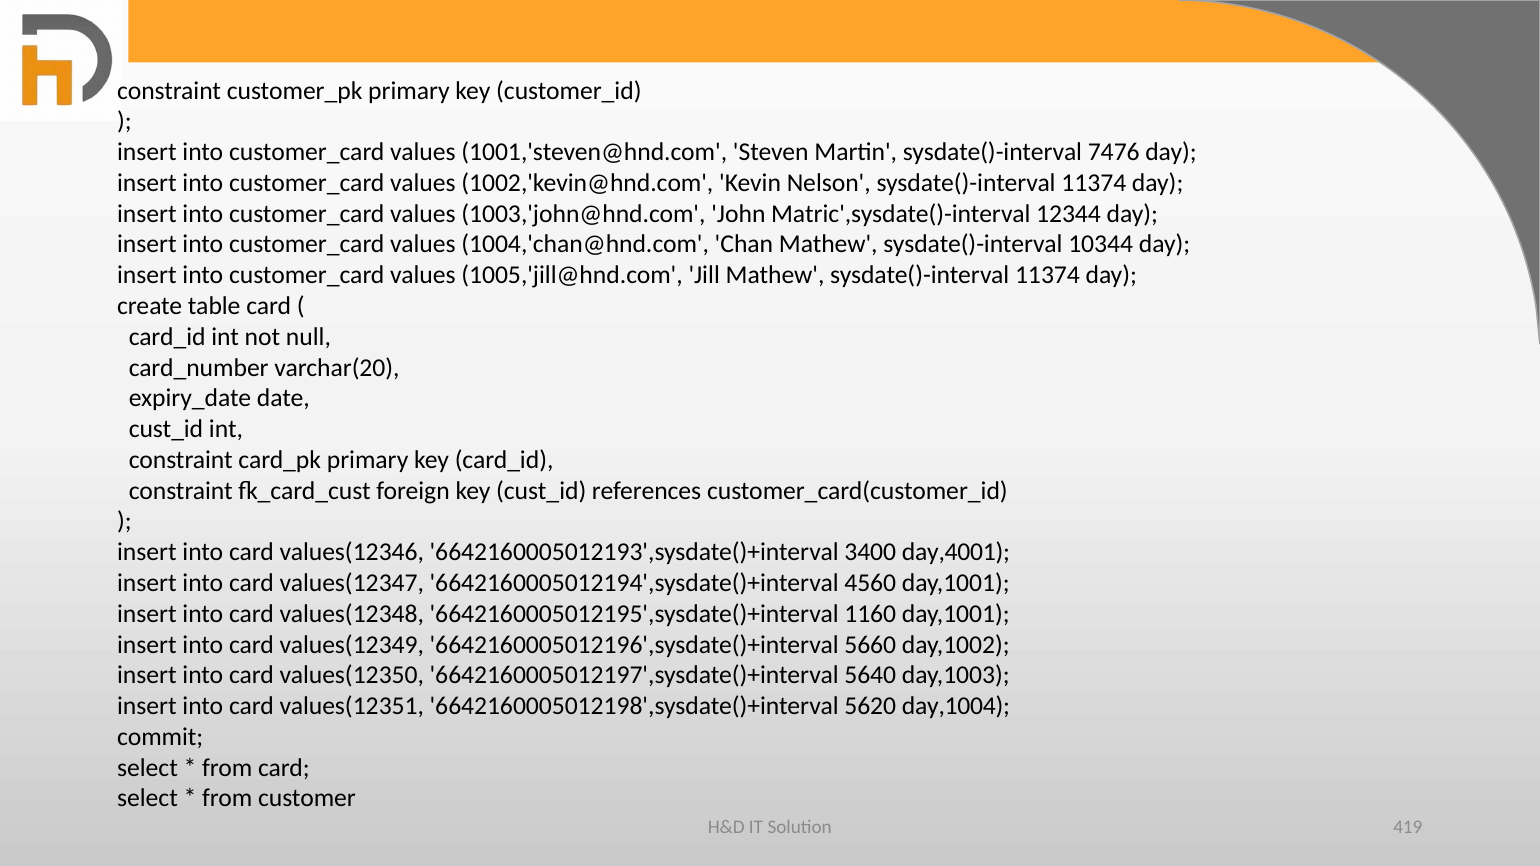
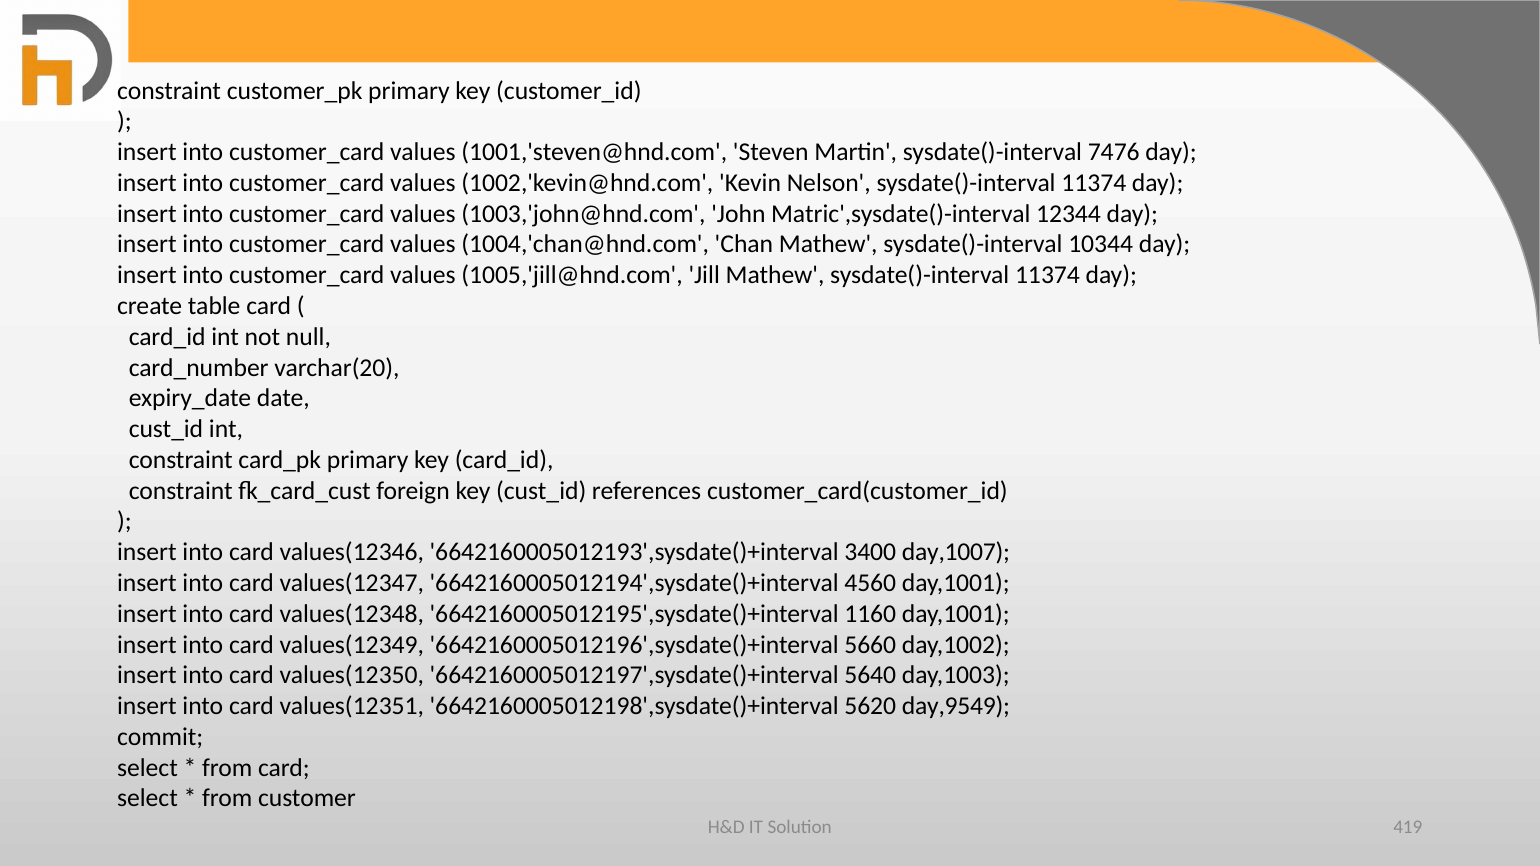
day,4001: day,4001 -> day,1007 (956, 552)
day,1004: day,1004 -> day,9549 (956, 706)
